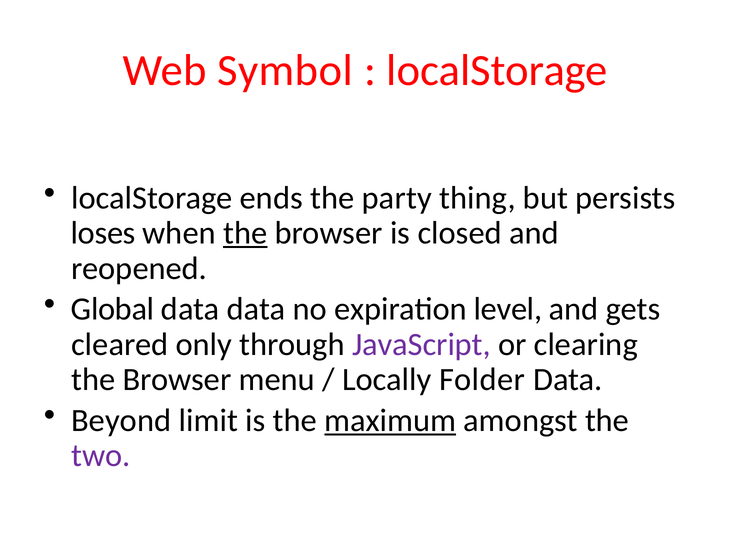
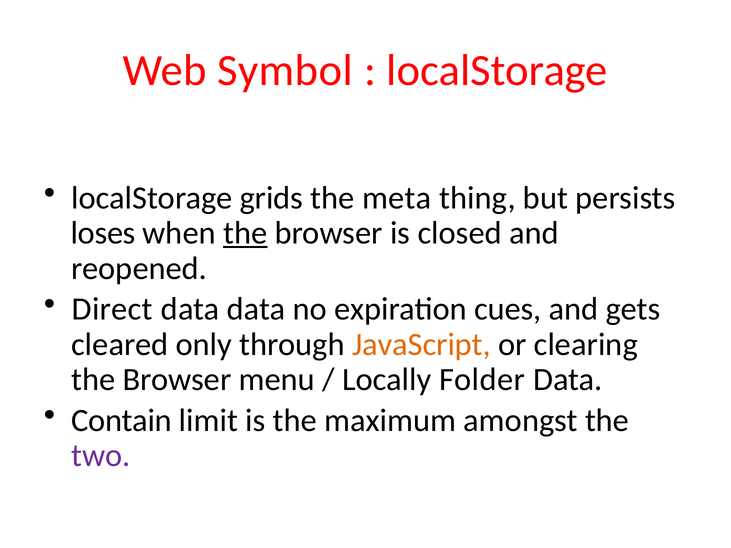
ends: ends -> grids (271, 198)
party: party -> meta (397, 198)
Global: Global -> Direct (112, 309)
level: level -> cues (508, 309)
JavaScript colour: purple -> orange (421, 344)
Beyond: Beyond -> Contain (121, 421)
maximum underline: present -> none (390, 421)
